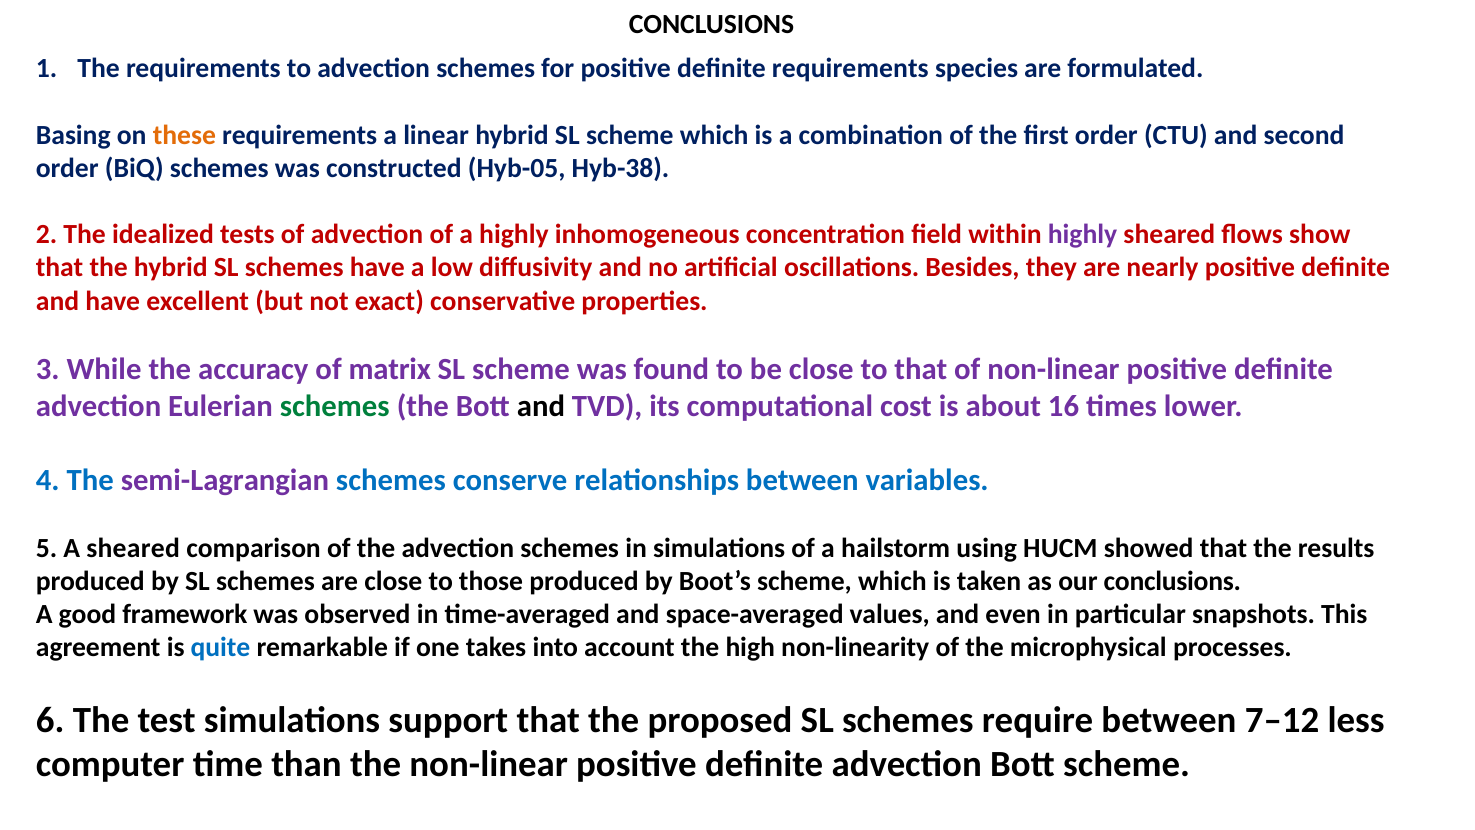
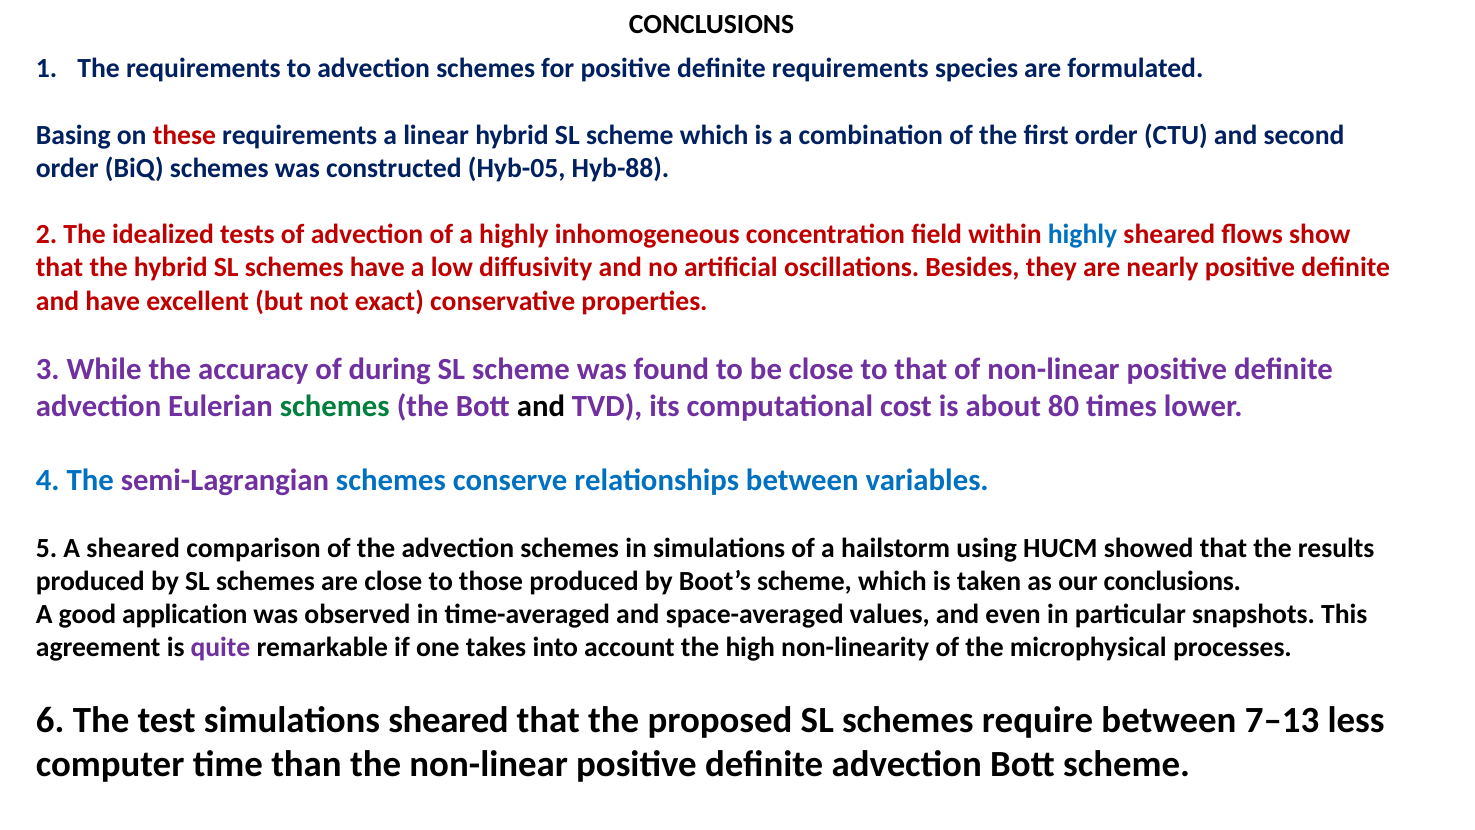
these colour: orange -> red (184, 135)
Hyb-38: Hyb-38 -> Hyb-88 (621, 168)
highly colour: purple -> blue (1083, 235)
matrix: matrix -> during (390, 369)
16: 16 -> 80 (1064, 406)
framework: framework -> application (185, 614)
quite colour: blue -> purple (220, 648)
simulations support: support -> sheared (449, 720)
7–12: 7–12 -> 7–13 (1282, 720)
